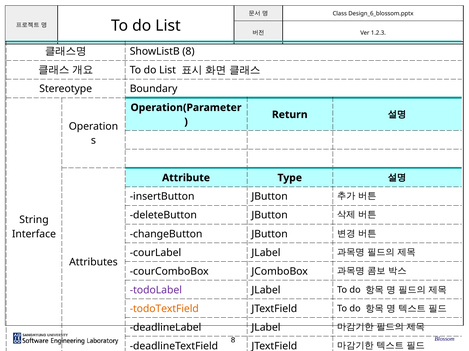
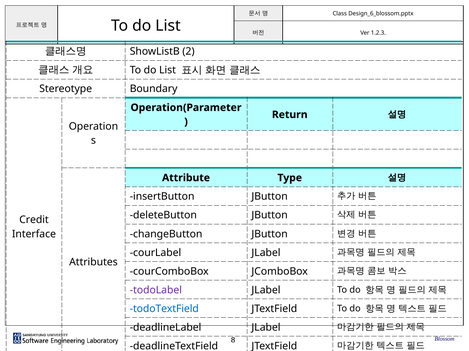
8: 8 -> 2 (188, 52)
String: String -> Credit (34, 220)
todoTextField colour: orange -> blue (164, 309)
